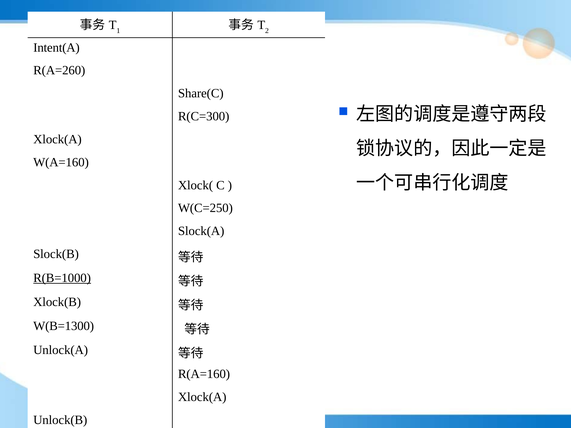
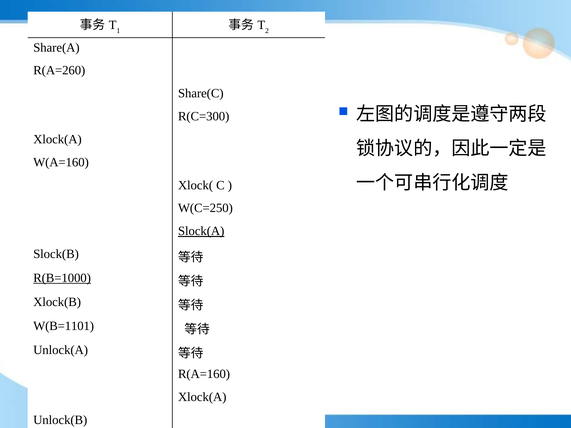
Intent(A: Intent(A -> Share(A (56, 48)
Slock(A underline: none -> present (201, 231)
W(B=1300: W(B=1300 -> W(B=1101 (64, 326)
